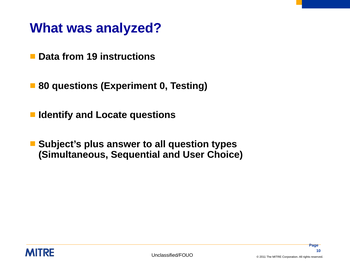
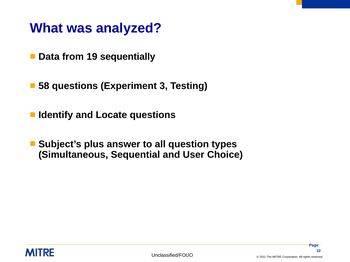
instructions: instructions -> sequentially (128, 57)
80: 80 -> 58 (44, 86)
0: 0 -> 3 (164, 86)
